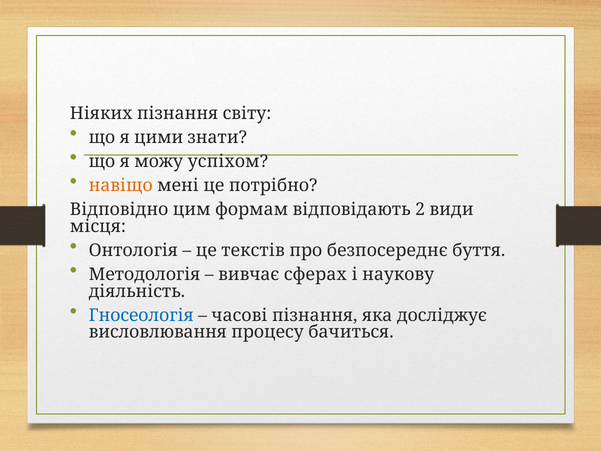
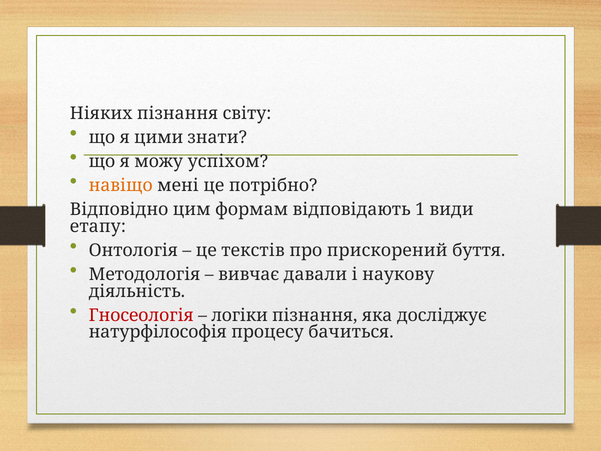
2: 2 -> 1 (420, 209)
місця: місця -> етапу (98, 226)
безпосереднє: безпосереднє -> прискорений (387, 250)
сферах: сферах -> давали (315, 274)
Гносеологія colour: blue -> red (141, 315)
часові: часові -> логіки (240, 315)
висловлювання: висловлювання -> натурфілософія (158, 332)
